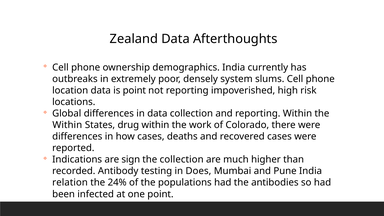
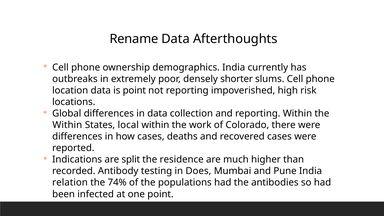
Zealand: Zealand -> Rename (134, 39)
system: system -> shorter (237, 79)
drug: drug -> local (128, 125)
sign: sign -> split (131, 160)
the collection: collection -> residence (182, 160)
24%: 24% -> 74% (117, 183)
